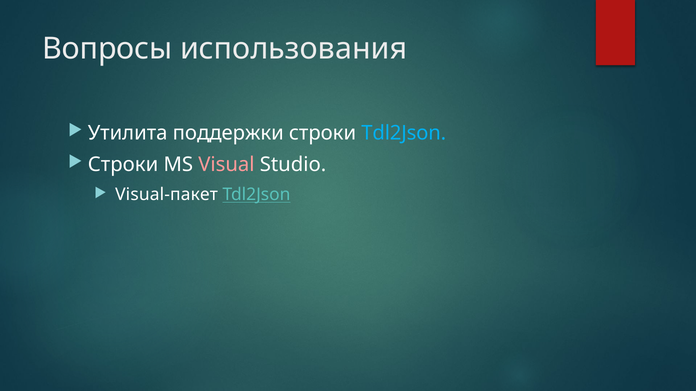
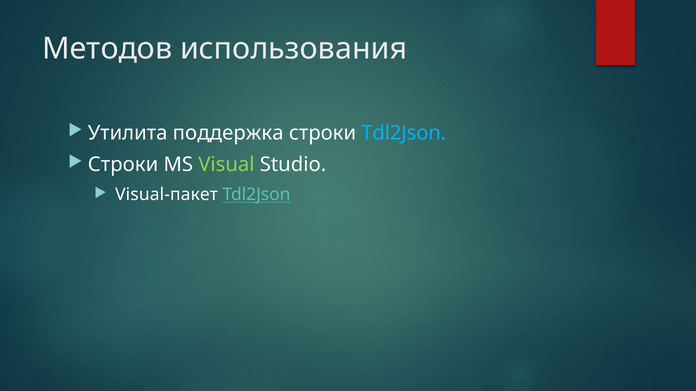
Вопросы: Вопросы -> Методов (107, 49)
поддержки: поддержки -> поддержка (228, 133)
Visual colour: pink -> light green (226, 165)
